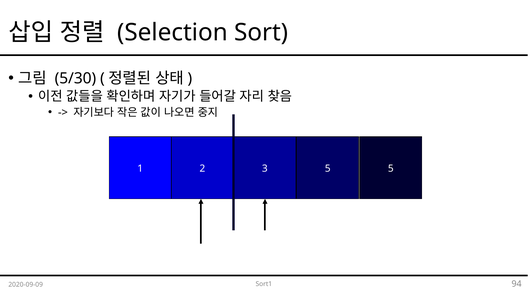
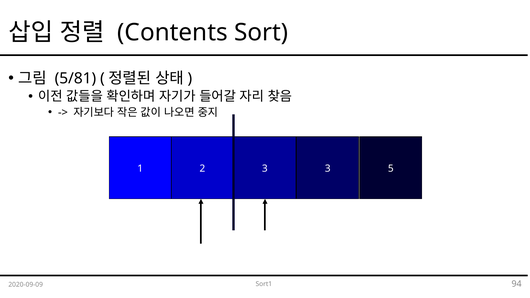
Selection: Selection -> Contents (173, 33)
5/30: 5/30 -> 5/81 (75, 78)
2 5: 5 -> 3 (328, 169)
